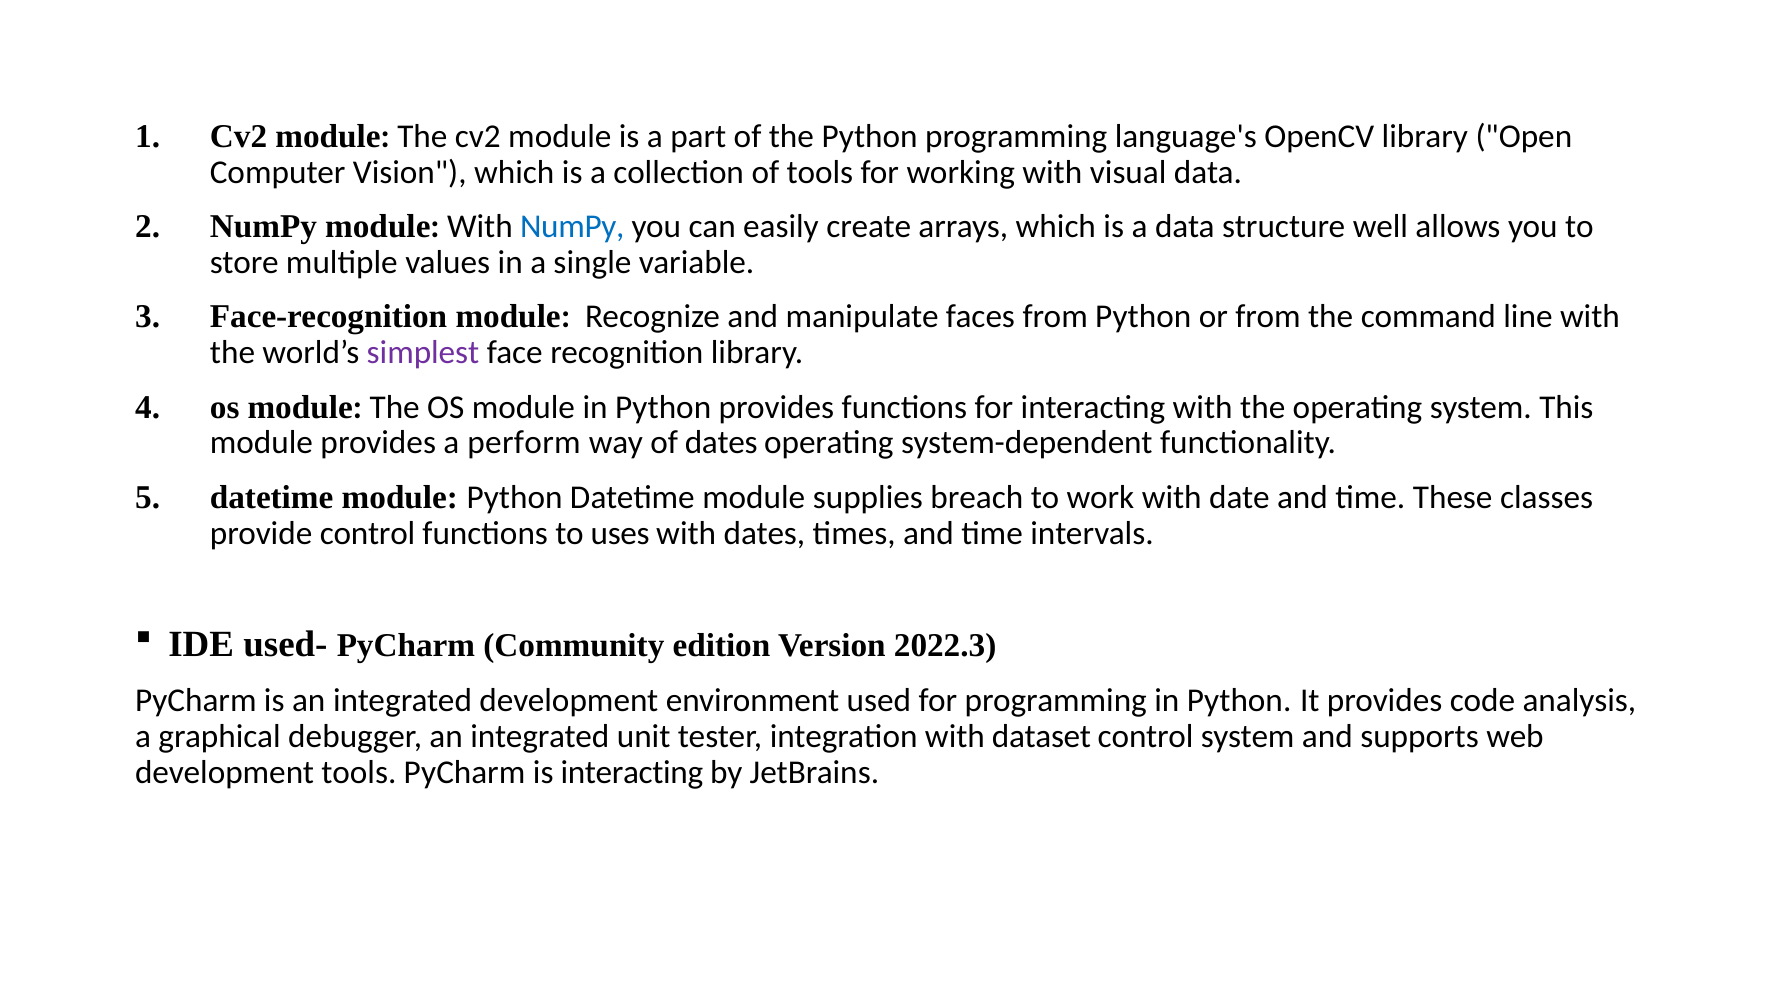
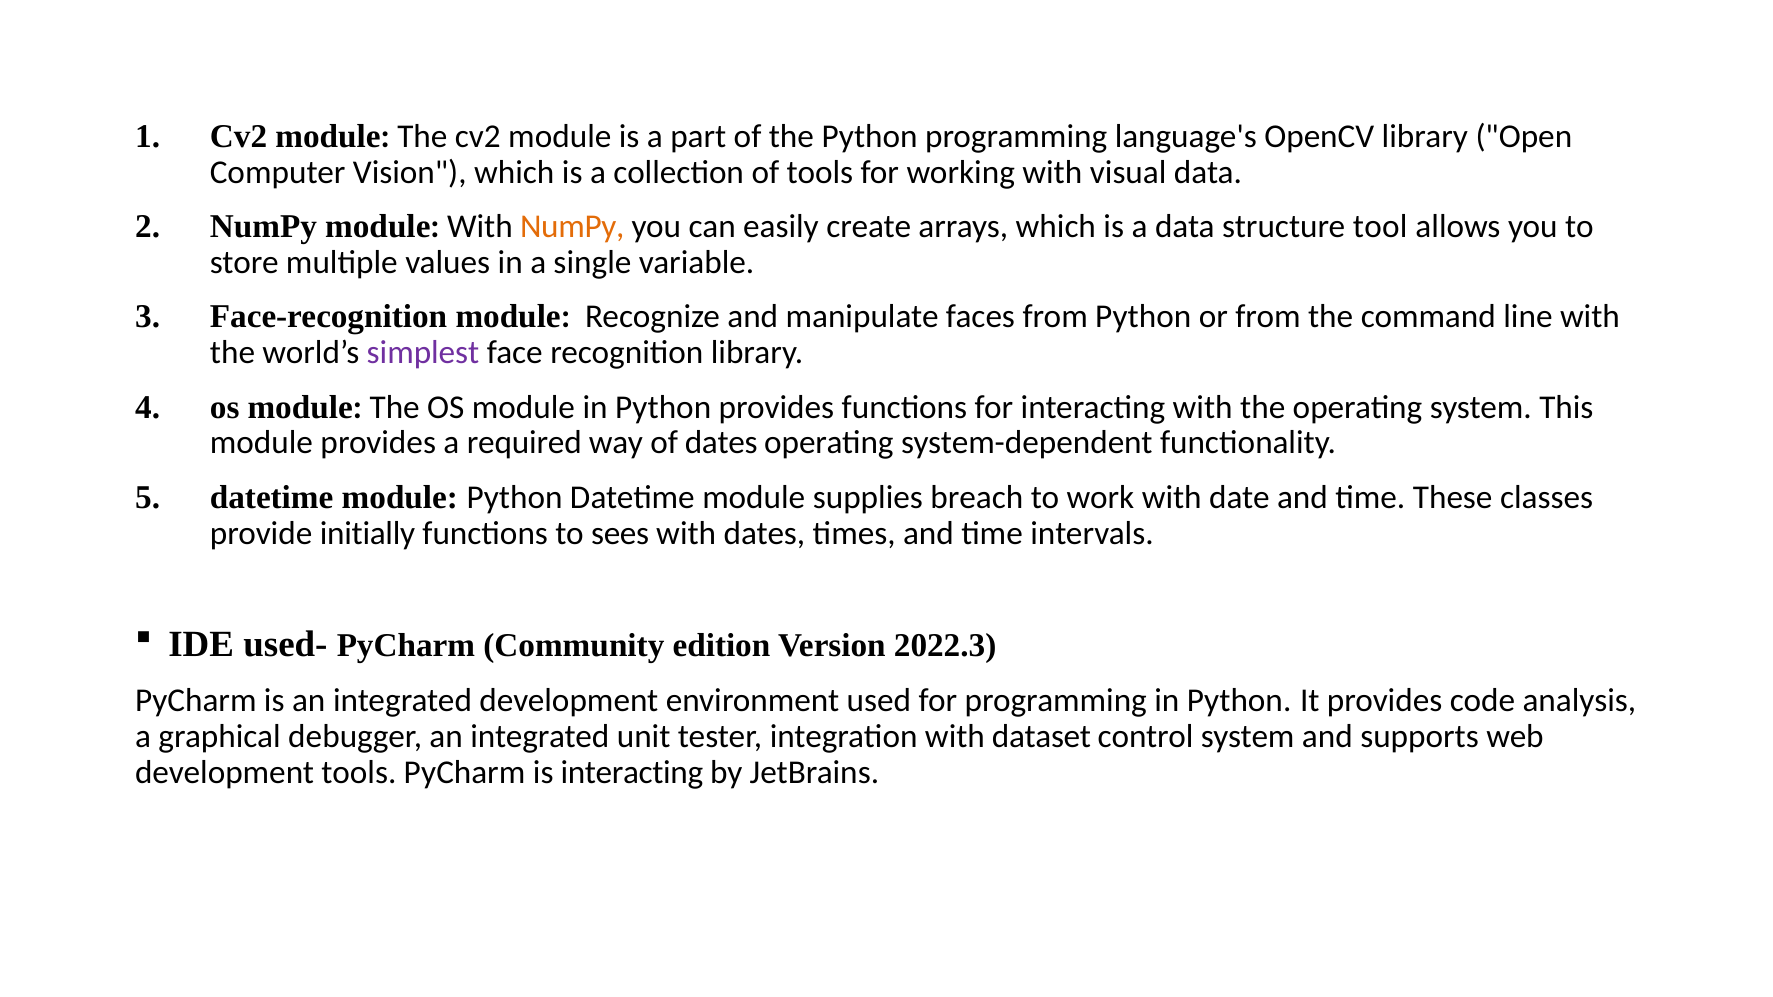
NumPy colour: blue -> orange (572, 227)
well: well -> tool (1380, 227)
perform: perform -> required (524, 443)
provide control: control -> initially (368, 533)
uses: uses -> sees (620, 533)
